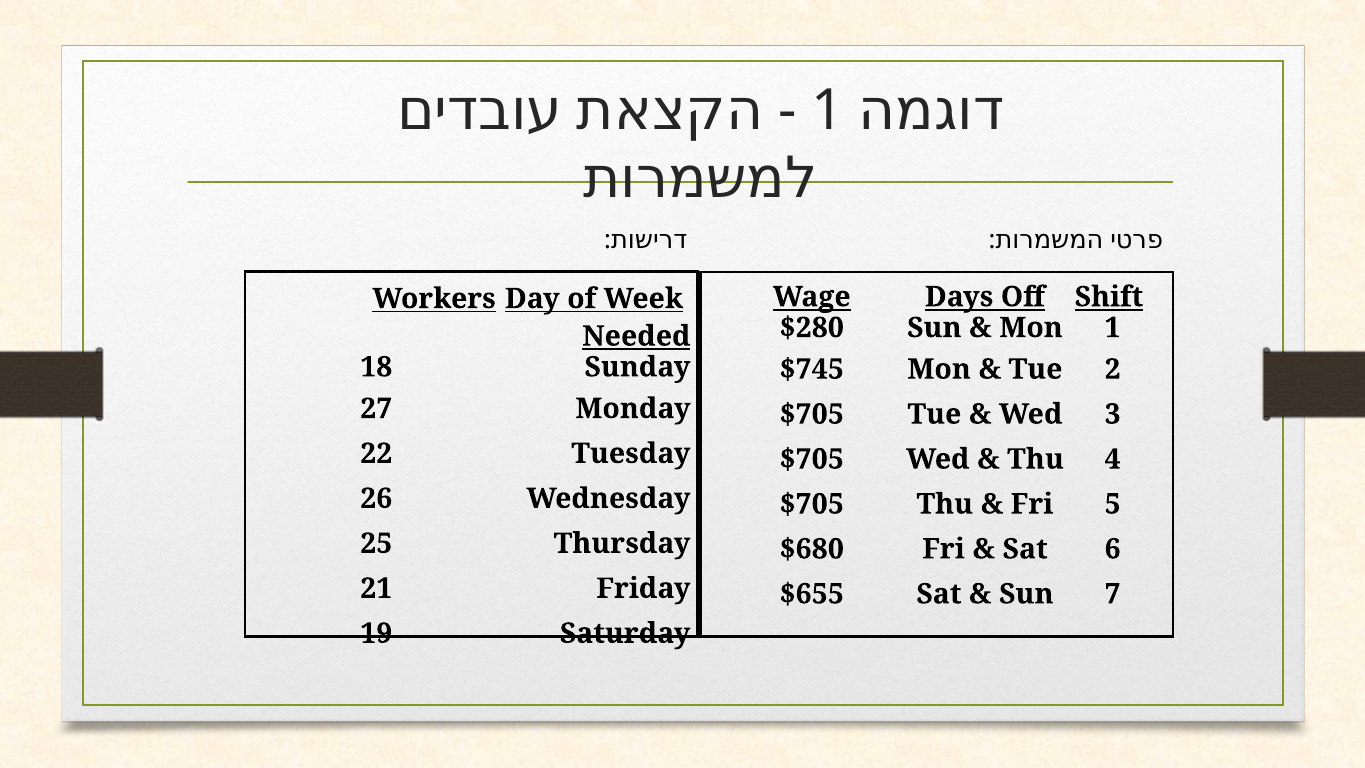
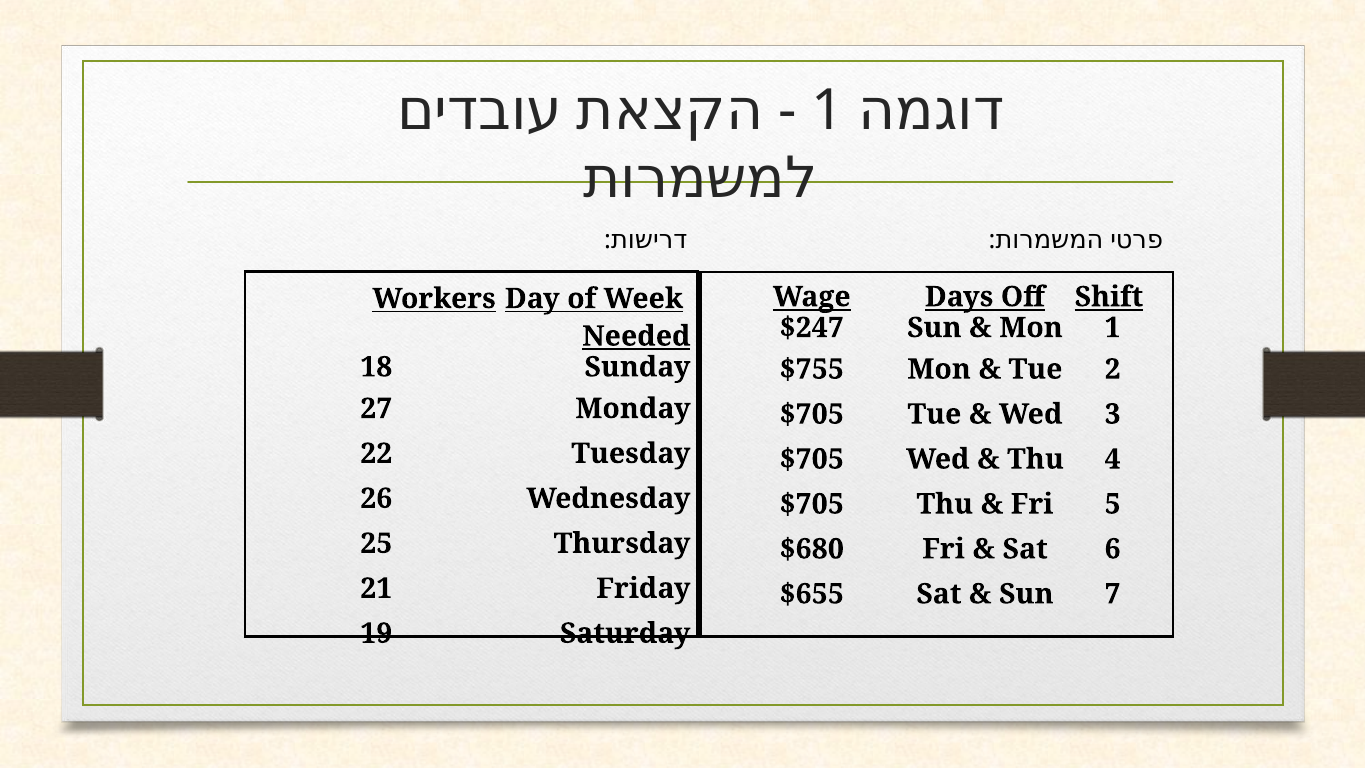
$280: $280 -> $247 (812, 328)
$745: $745 -> $755 (812, 369)
